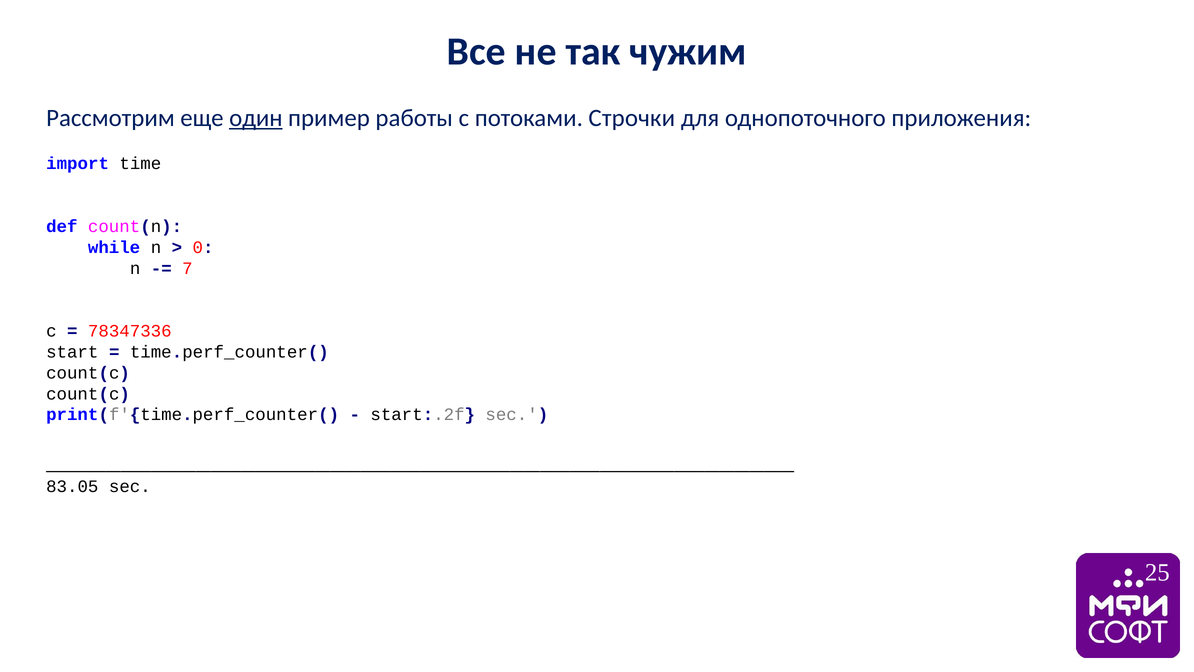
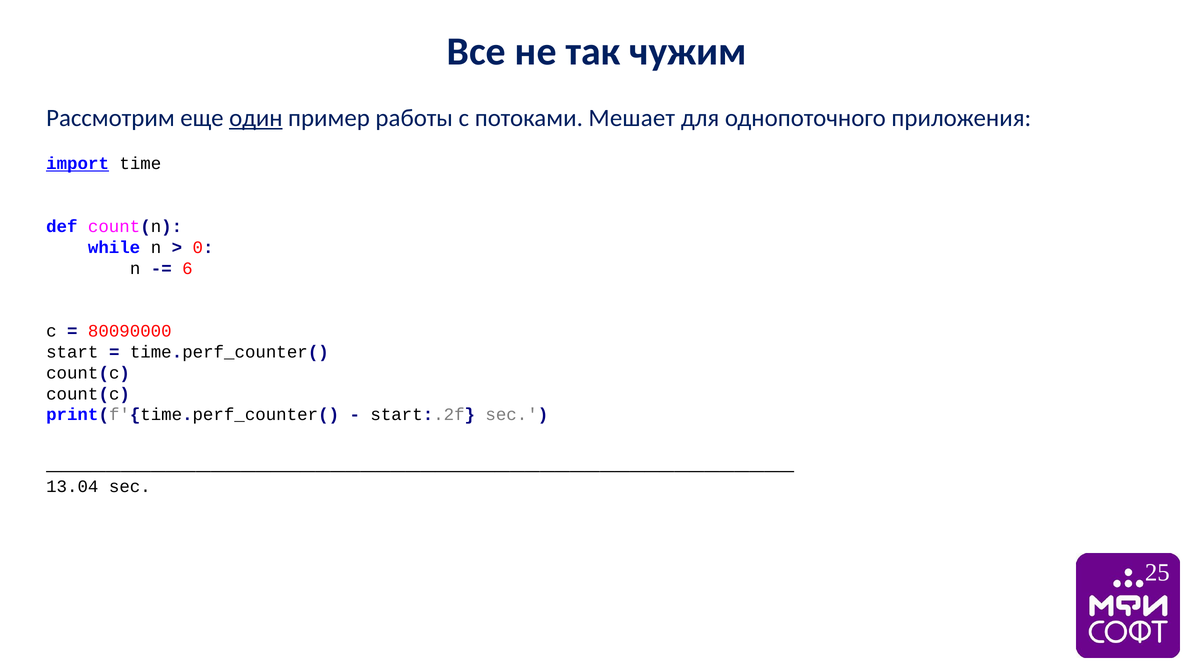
Строчки: Строчки -> Мешает (632, 118)
import underline: none -> present (78, 164)
7: 7 -> 6 (187, 268)
78347336: 78347336 -> 80090000 (130, 331)
83.05: 83.05 -> 13.04 (72, 486)
